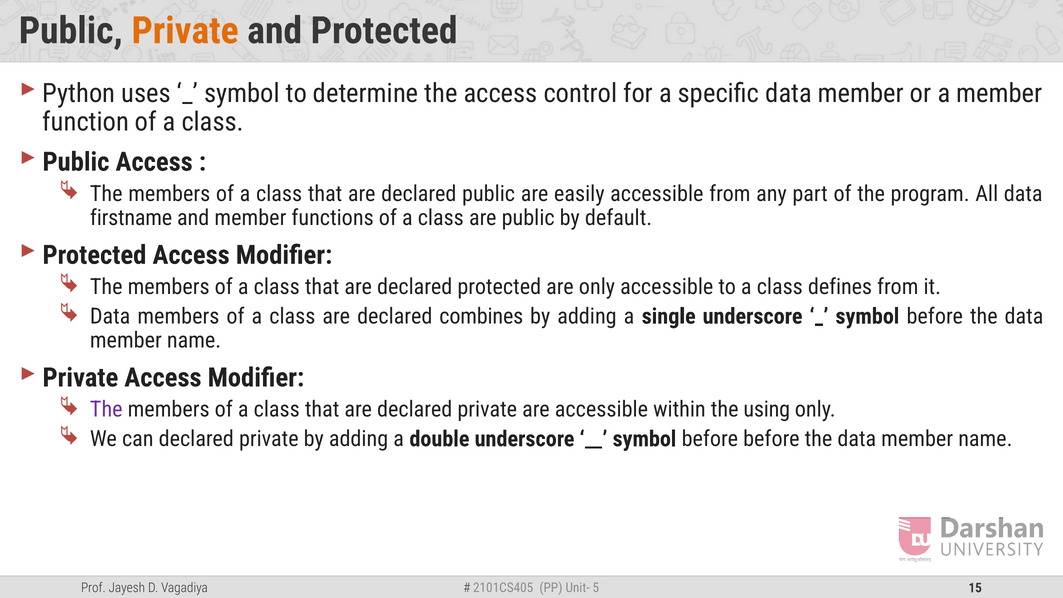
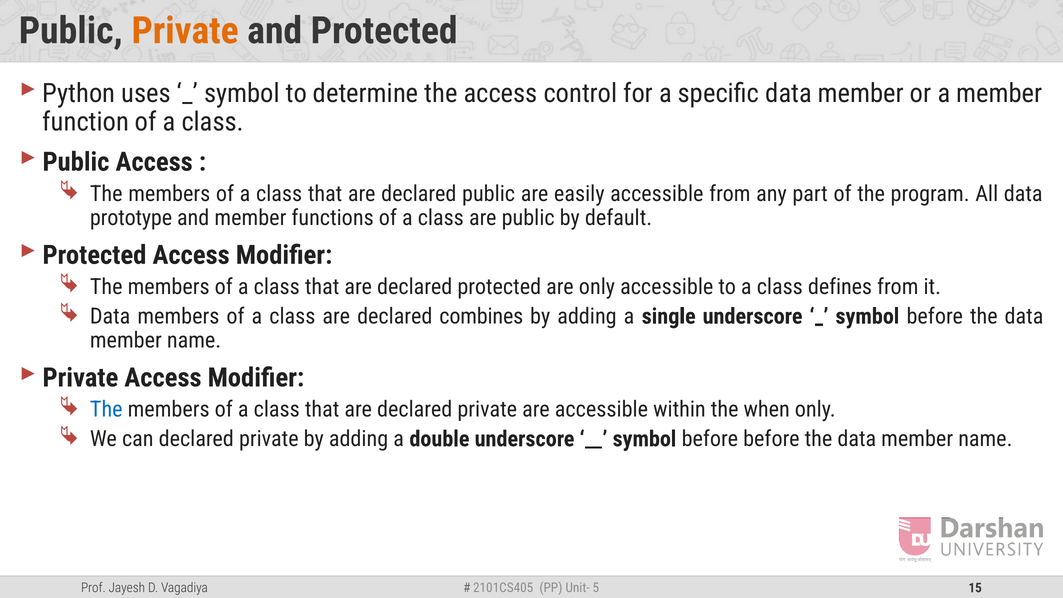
firstname: firstname -> prototype (131, 218)
The colour: purple -> blue (106, 409)
using: using -> when (767, 409)
